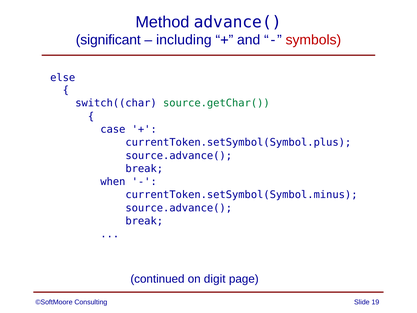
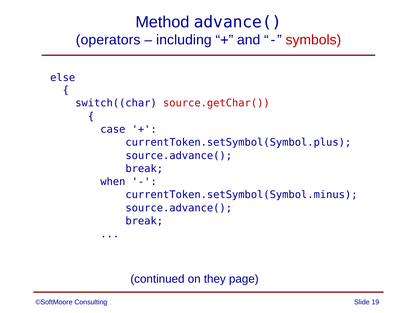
significant: significant -> operators (108, 40)
source.getChar( colour: green -> red (216, 103)
digit: digit -> they (215, 279)
